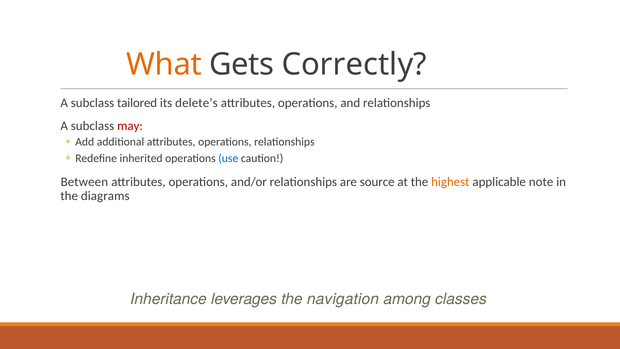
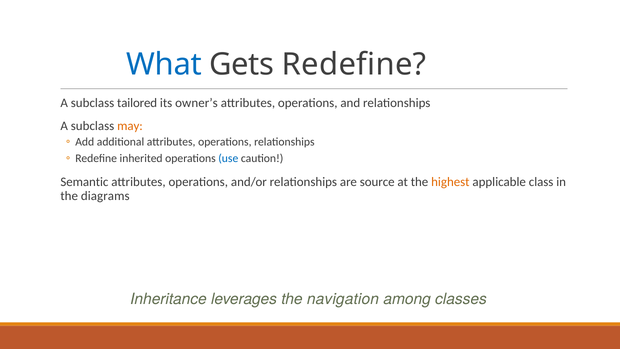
What colour: orange -> blue (164, 65)
Gets Correctly: Correctly -> Redefine (354, 65)
delete’s: delete’s -> owner’s (197, 103)
may colour: red -> orange (130, 126)
Between: Between -> Semantic (84, 182)
note: note -> class (541, 182)
